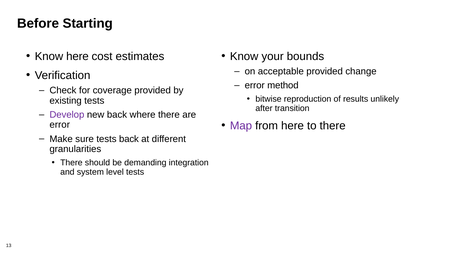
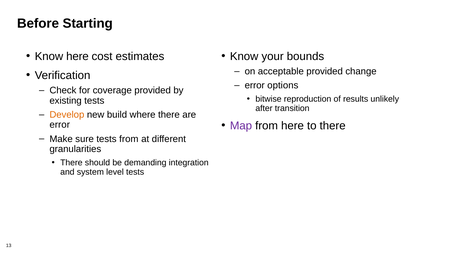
method: method -> options (283, 85)
Develop colour: purple -> orange (67, 115)
new back: back -> build (117, 115)
tests back: back -> from (129, 139)
